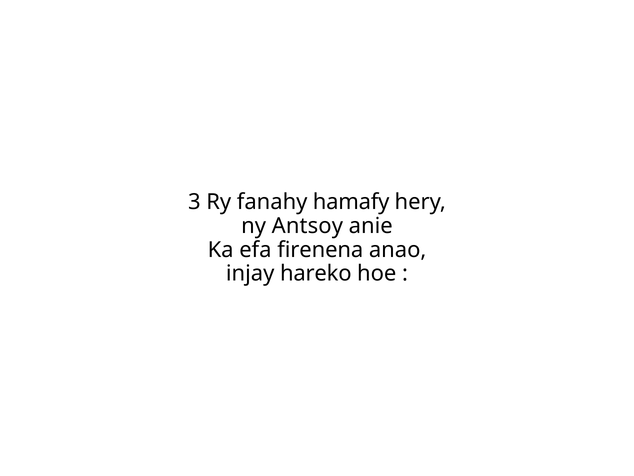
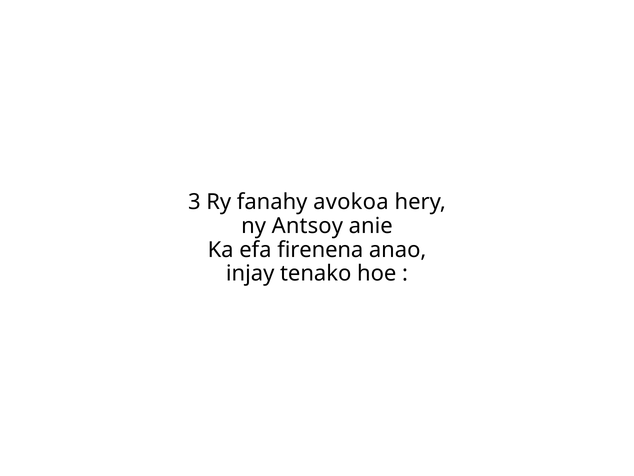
hamafy: hamafy -> avokoa (351, 202)
hareko: hareko -> tenako (316, 273)
